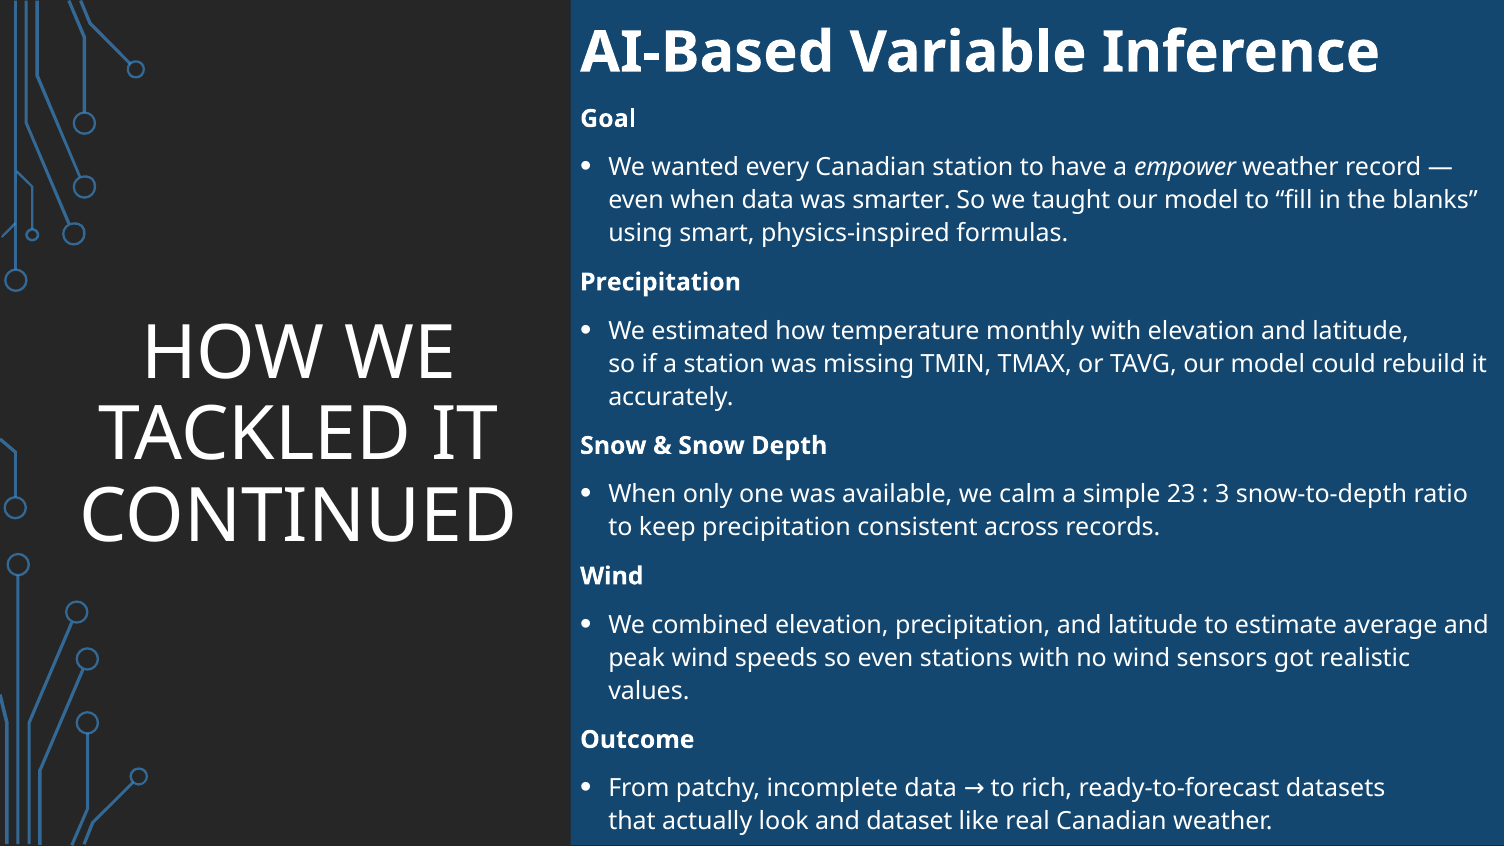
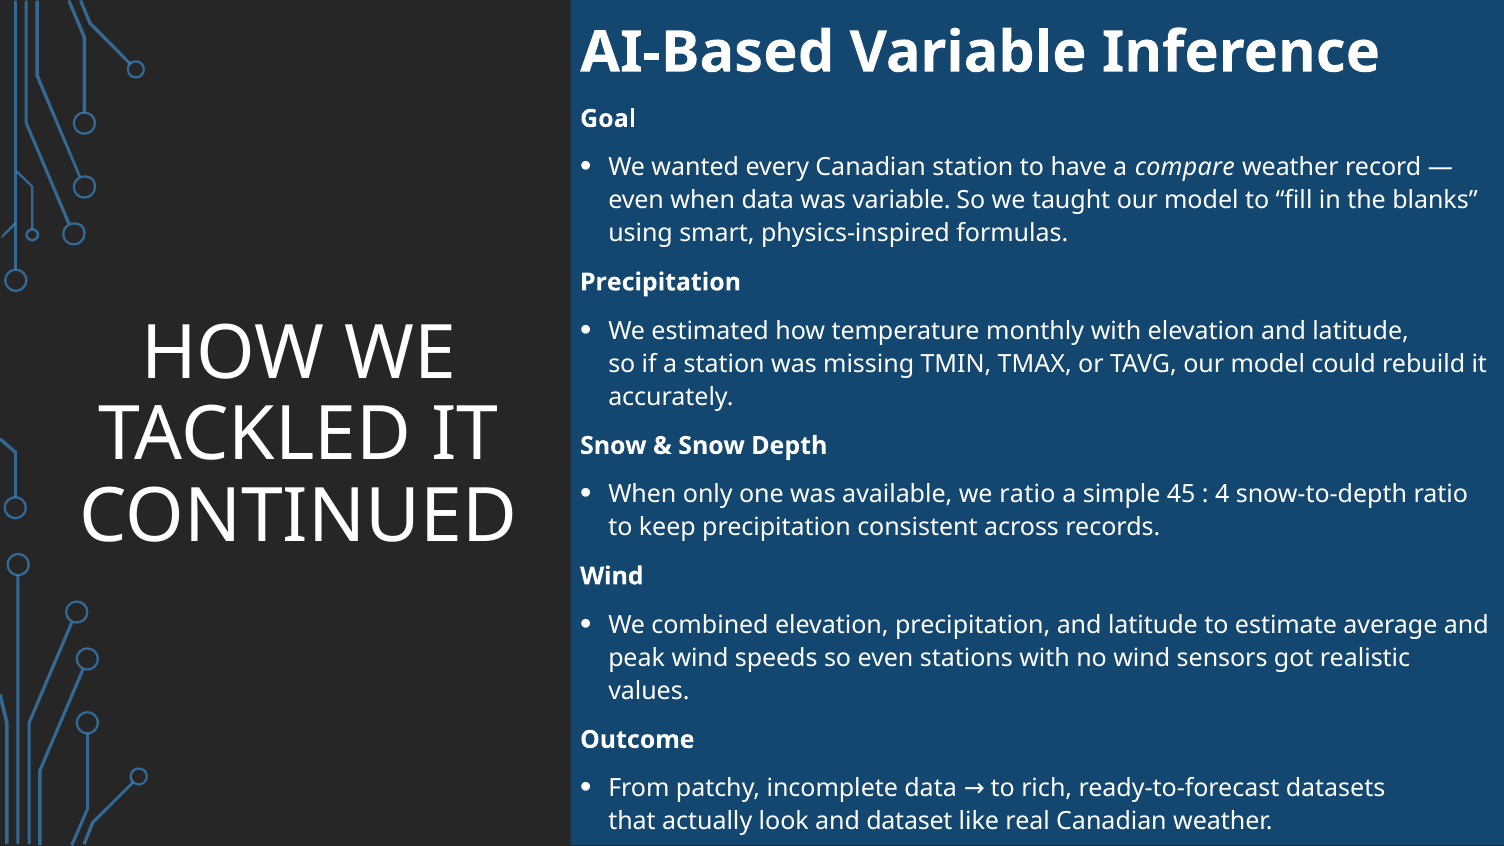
empower: empower -> compare (1185, 167)
was smarter: smarter -> variable (901, 200)
we calm: calm -> ratio (1027, 494)
23: 23 -> 45 (1181, 494)
3: 3 -> 4 (1222, 494)
